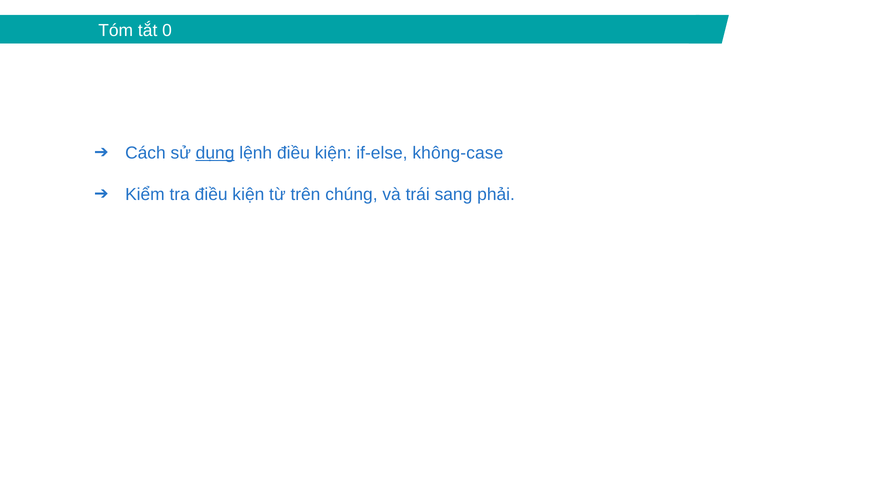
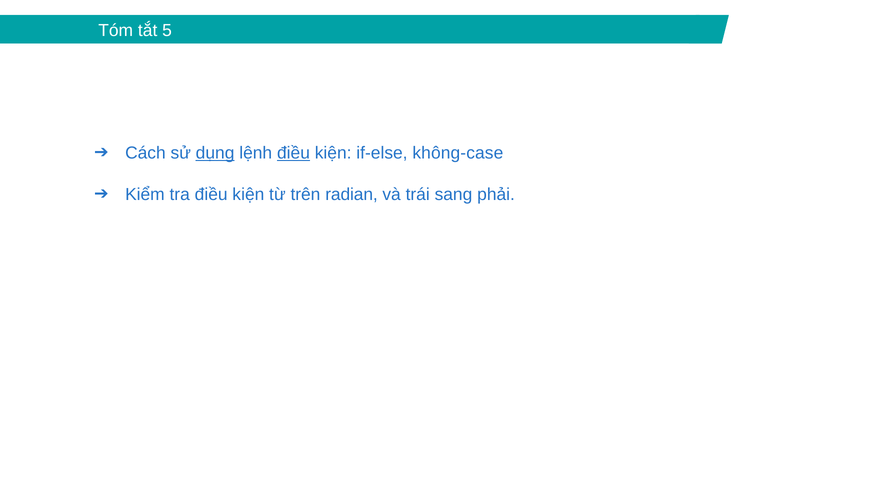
0: 0 -> 5 (167, 30)
điều underline: none -> present (293, 153)
chúng: chúng -> radian (352, 195)
